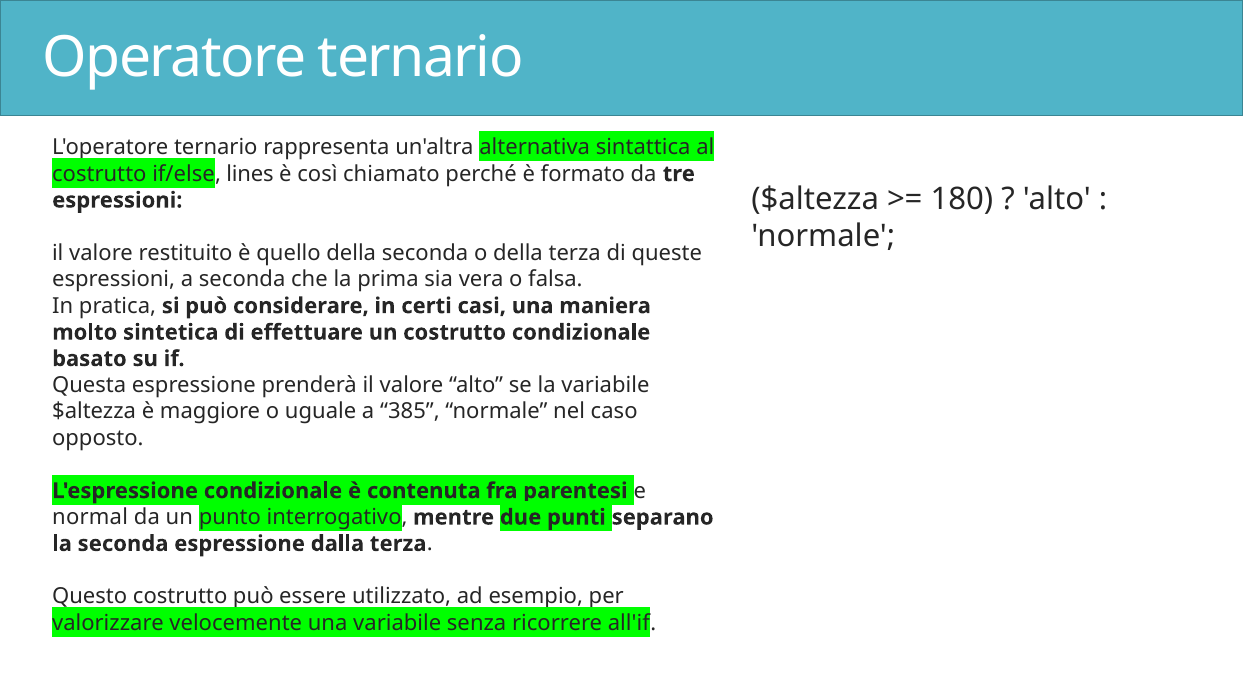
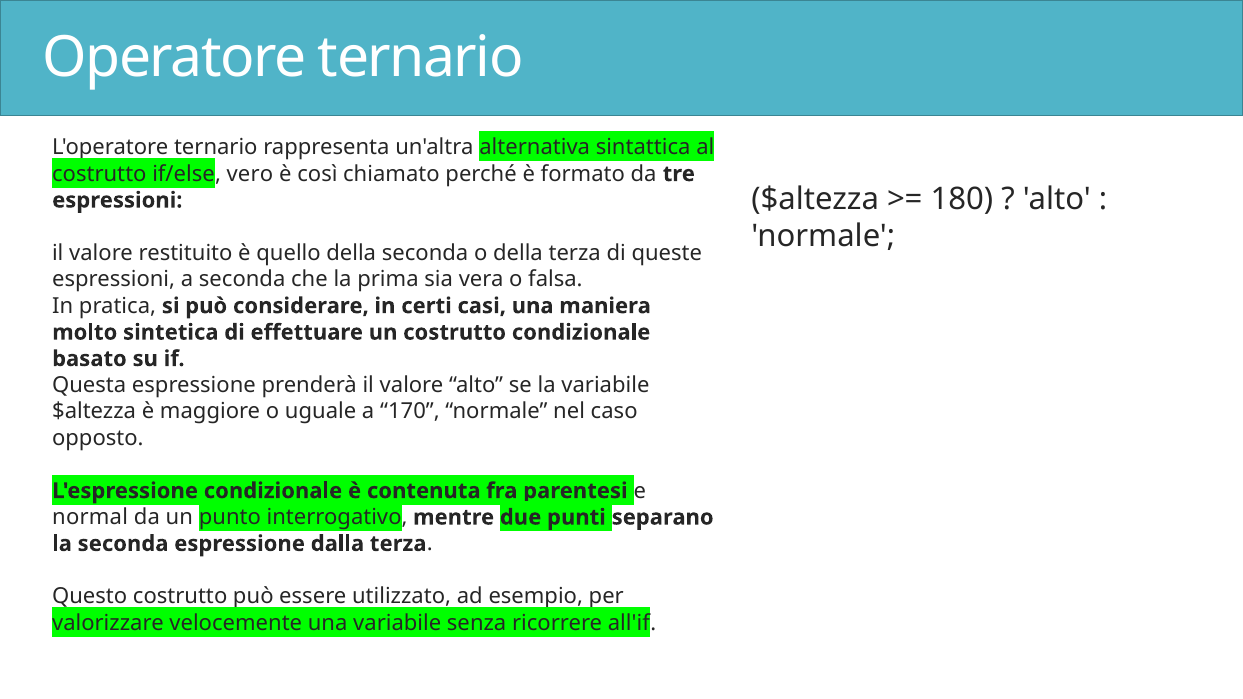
lines: lines -> vero (250, 174)
385: 385 -> 170 (410, 412)
